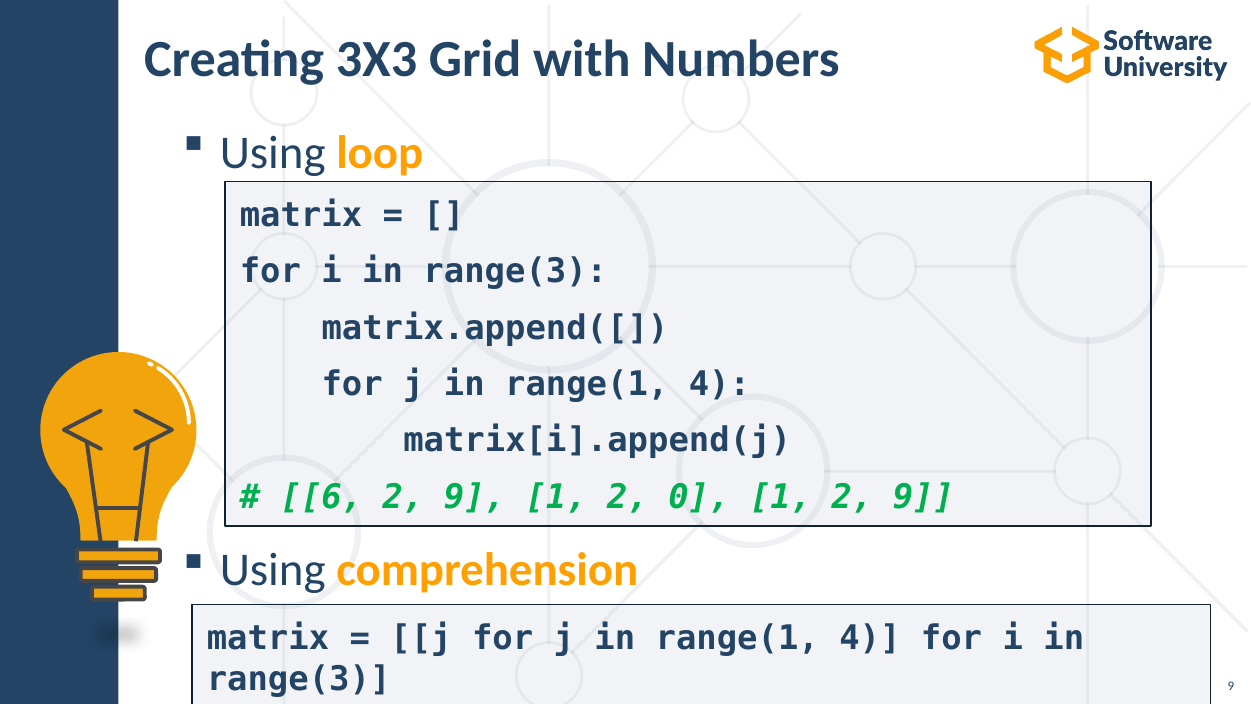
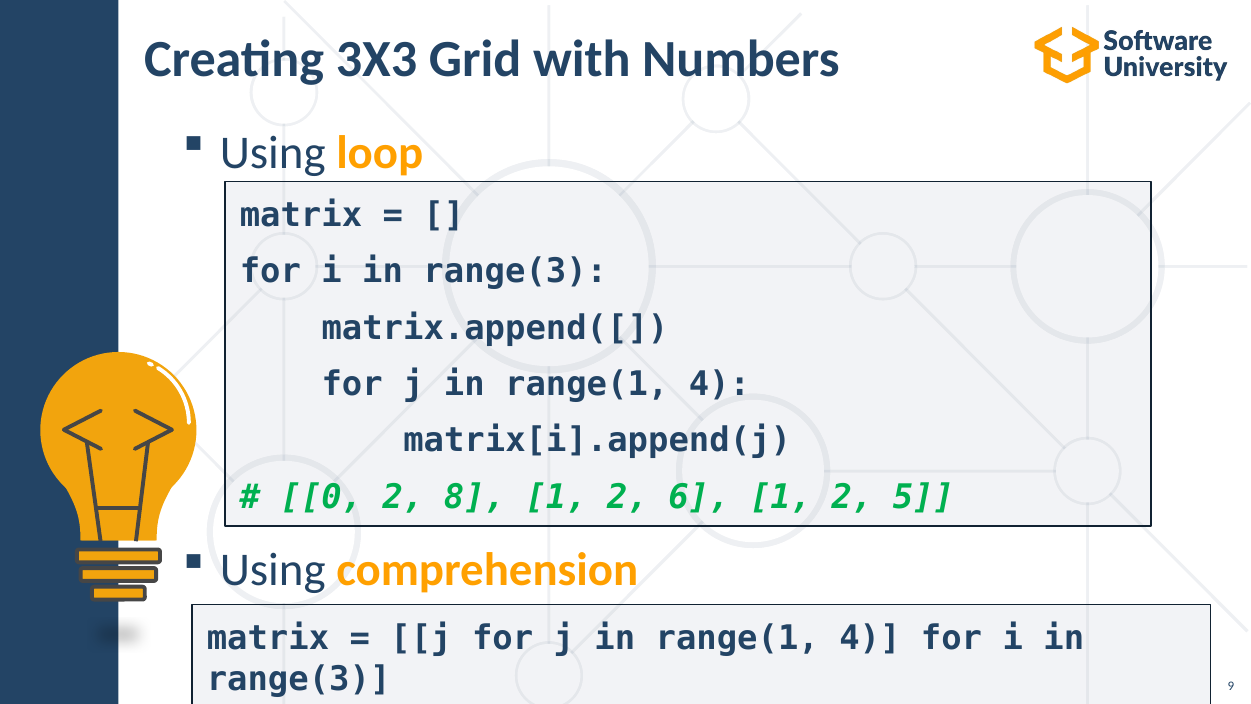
6: 6 -> 0 (321, 497)
9: 9 -> 8 (474, 497)
0: 0 -> 6 (699, 497)
1 2 9: 9 -> 5 (923, 497)
